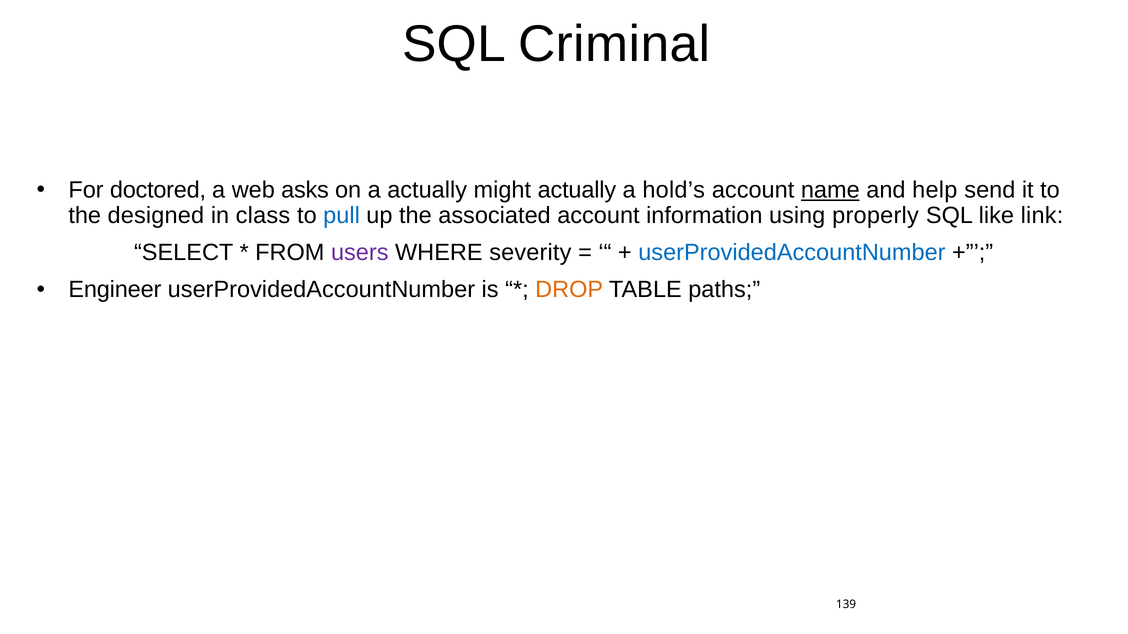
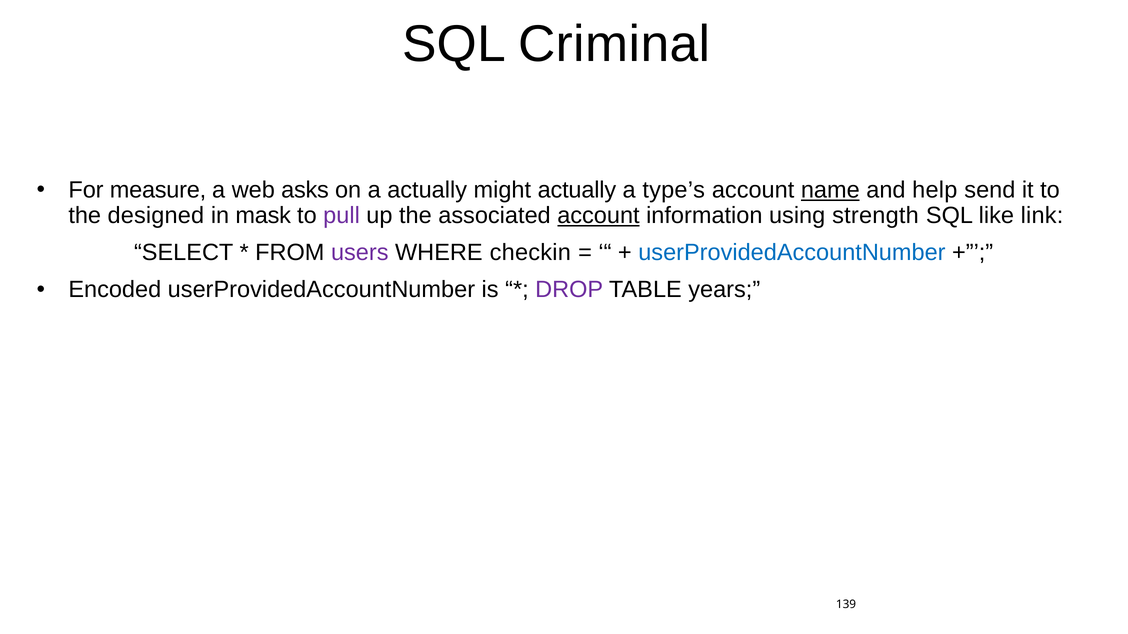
doctored: doctored -> measure (158, 190)
hold’s: hold’s -> type’s (674, 190)
class: class -> mask (263, 216)
pull colour: blue -> purple (342, 216)
account underline: none -> present (598, 216)
properly: properly -> strength (876, 216)
severity: severity -> checkin (530, 253)
Engineer: Engineer -> Encoded (115, 290)
DROP colour: orange -> purple (569, 290)
paths: paths -> years (724, 290)
